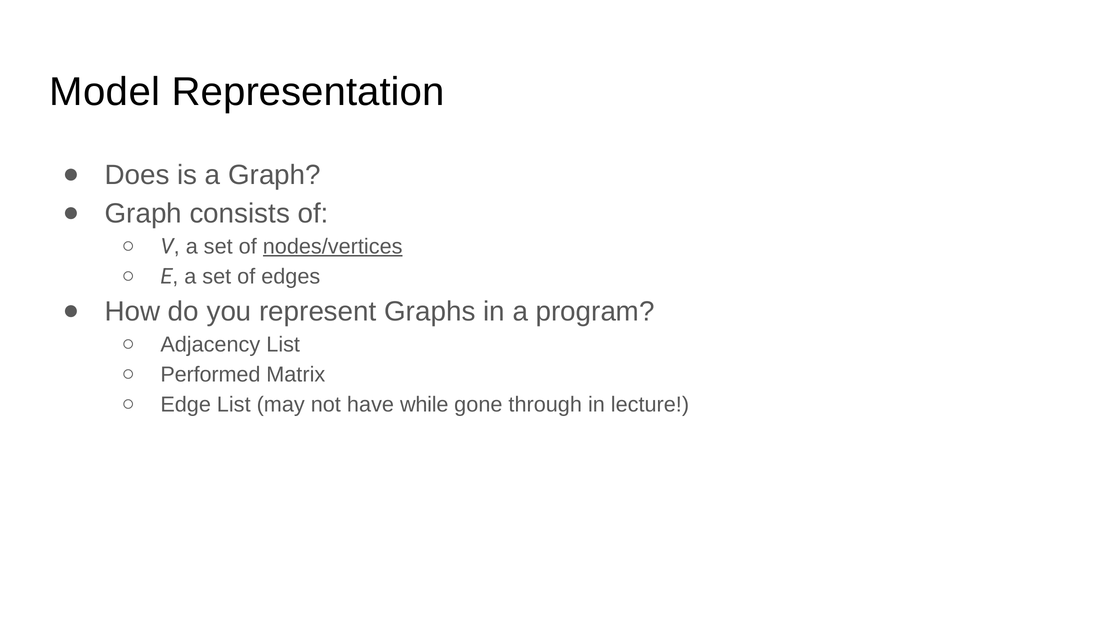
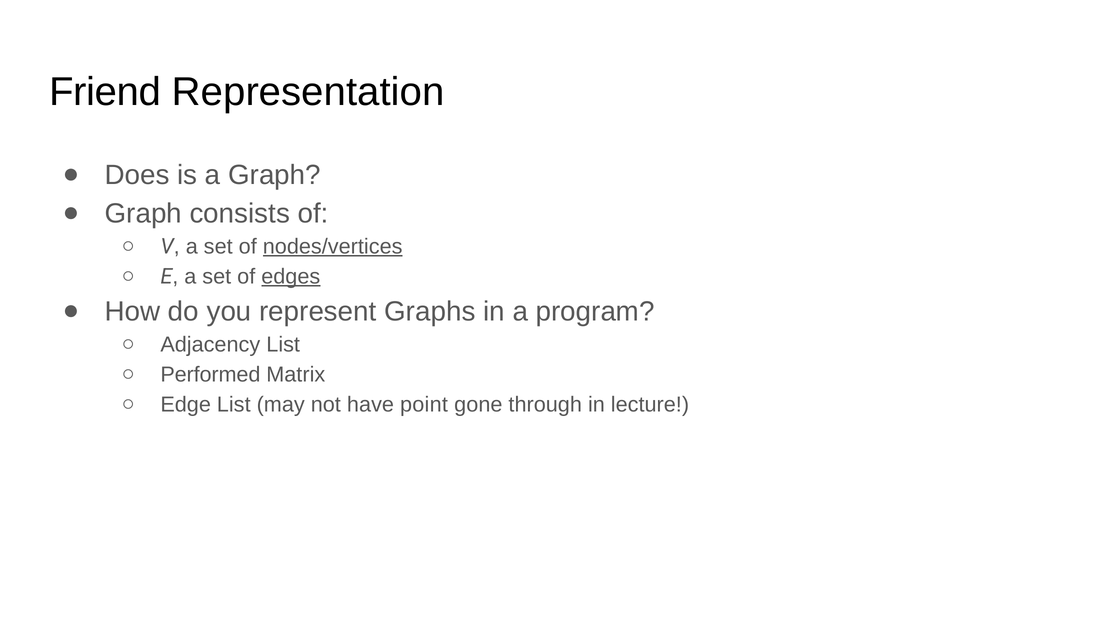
Model: Model -> Friend (105, 92)
edges underline: none -> present (291, 277)
while: while -> point (424, 405)
